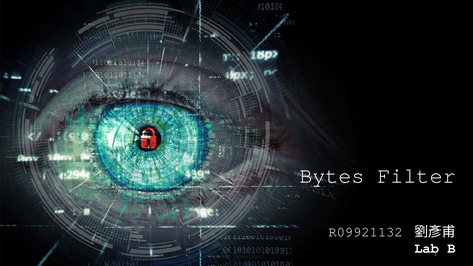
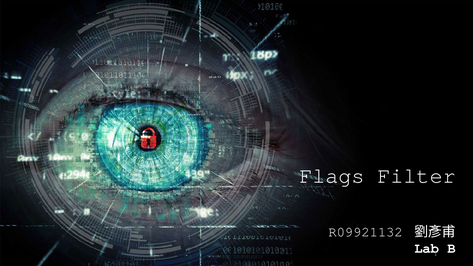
Bytes: Bytes -> Flags (332, 176)
